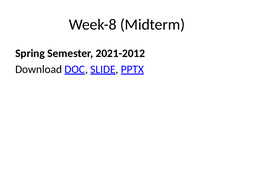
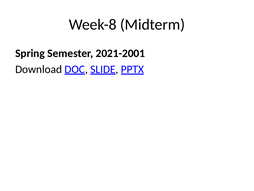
2021-2012: 2021-2012 -> 2021-2001 (120, 53)
